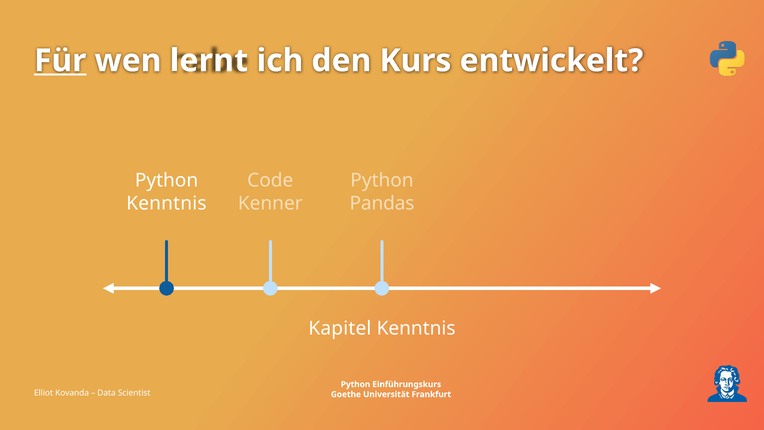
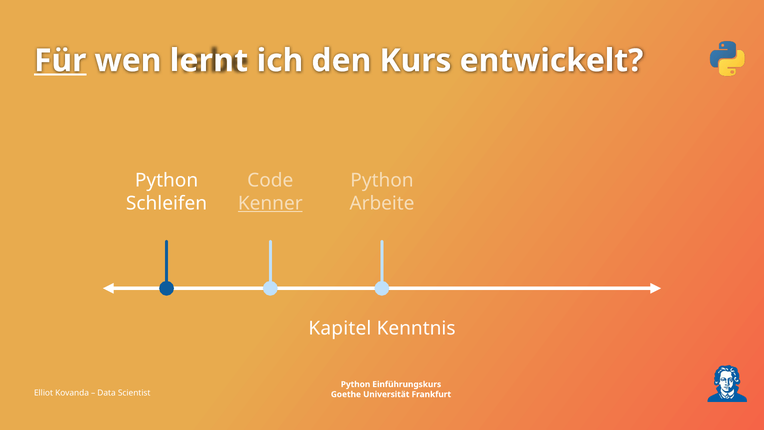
Kenntnis: Kenntnis -> Schleifen (167, 203)
Kenner underline: none -> present (270, 203)
Pandas: Pandas -> Arbeite (382, 203)
